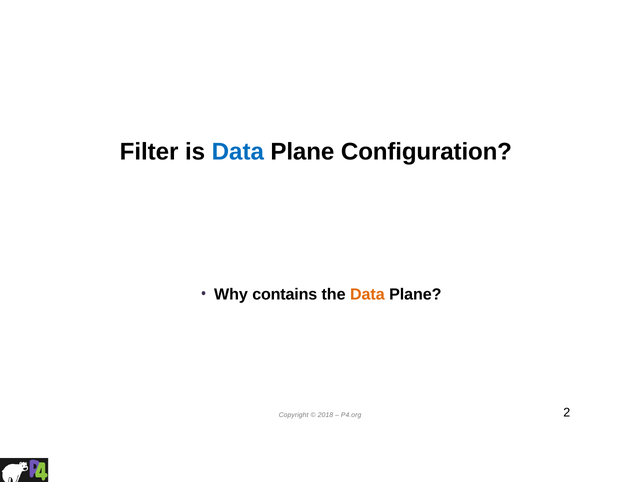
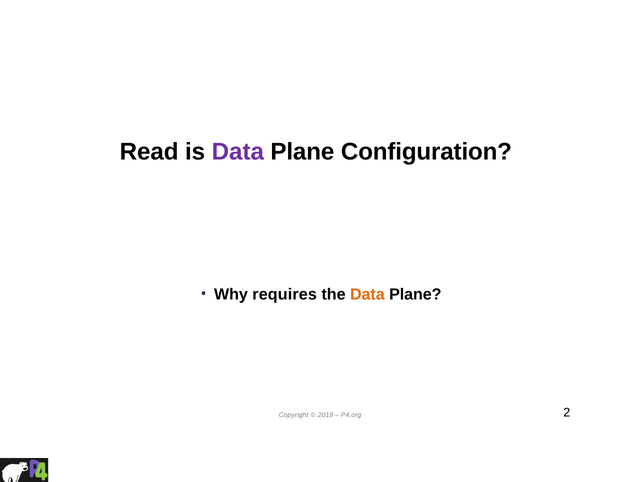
Filter: Filter -> Read (149, 152)
Data colour: blue -> purple (238, 152)
contains: contains -> requires (285, 294)
